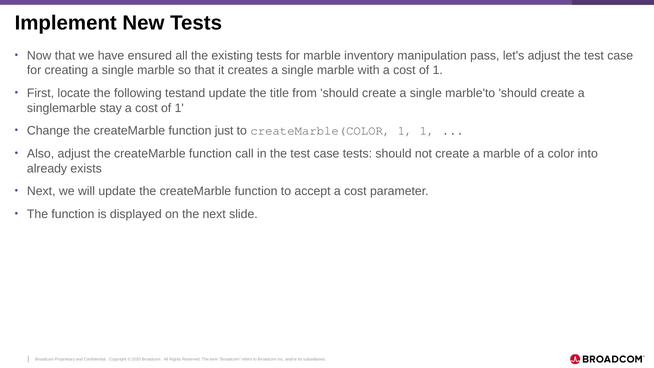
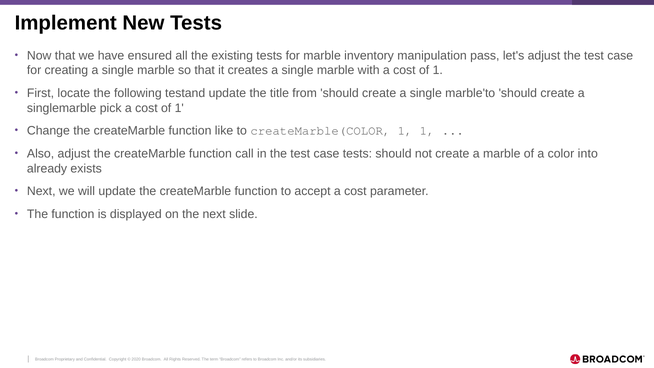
stay: stay -> pick (111, 108)
just: just -> like (224, 131)
